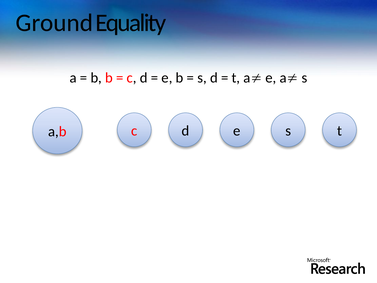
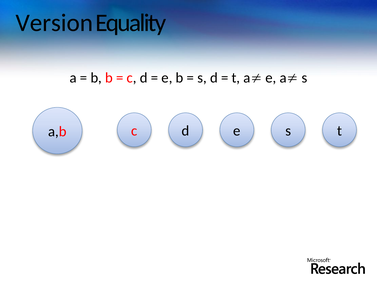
Ground: Ground -> Version (54, 23)
